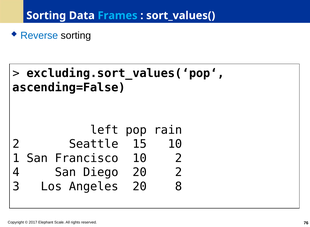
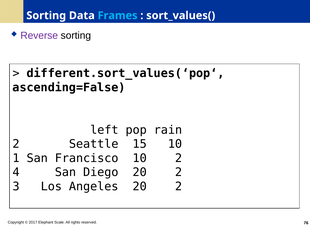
Reverse colour: blue -> purple (39, 35)
excluding.sort_values(‘pop‘: excluding.sort_values(‘pop‘ -> different.sort_values(‘pop‘ (125, 73)
Angeles 20 8: 8 -> 2 (178, 186)
